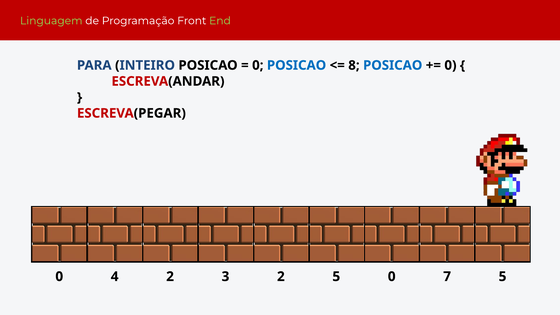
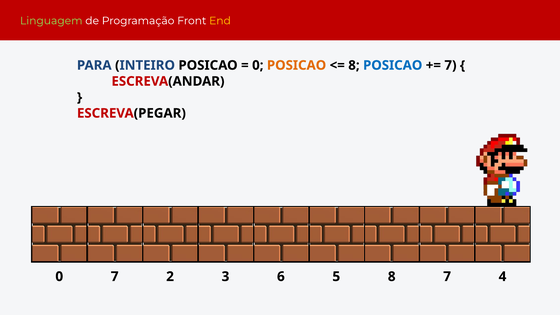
End colour: light green -> yellow (220, 21)
POSICAO colour: blue -> orange (297, 65)
0: 0 -> 7 (450, 65)
0 4: 4 -> 7 (115, 277)
3 2: 2 -> 6 (281, 277)
5 0: 0 -> 8 (392, 277)
7 5: 5 -> 4 (503, 277)
